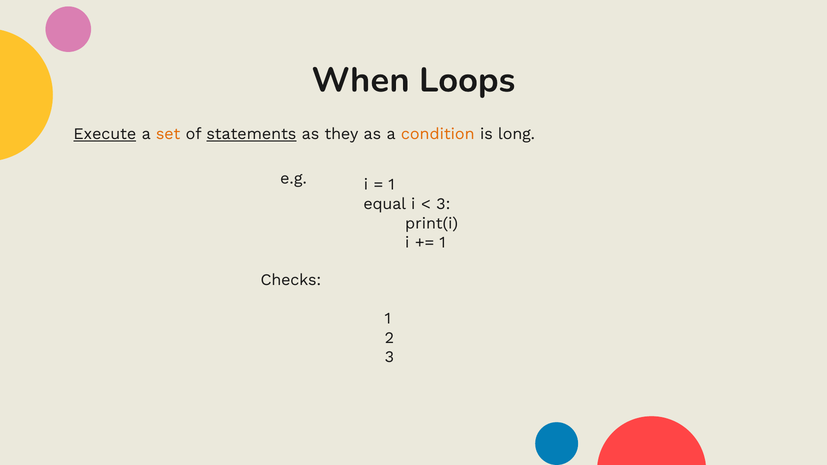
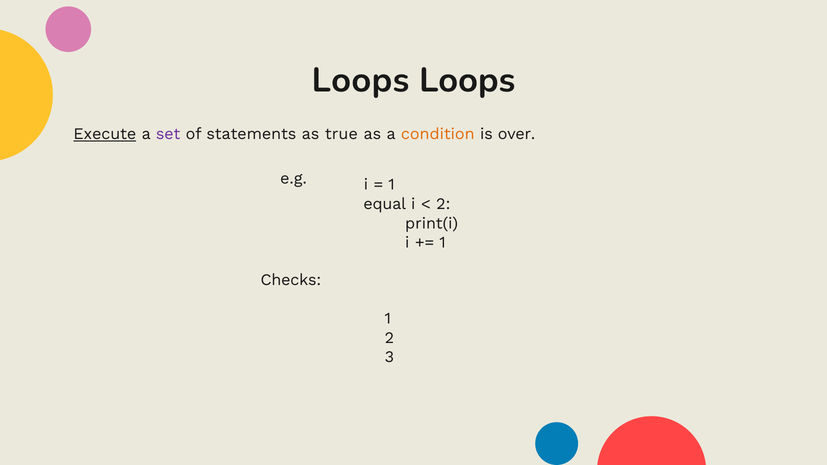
When: When -> Loops (360, 80)
set colour: orange -> purple (168, 134)
statements underline: present -> none (251, 134)
they: they -> true (341, 134)
long: long -> over (517, 134)
3: 3 -> 2 (443, 204)
